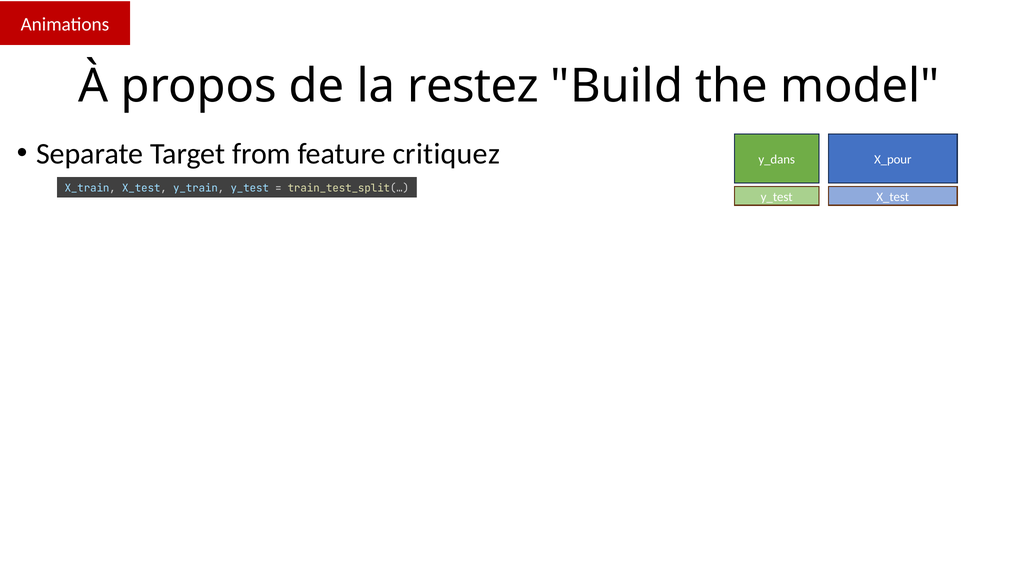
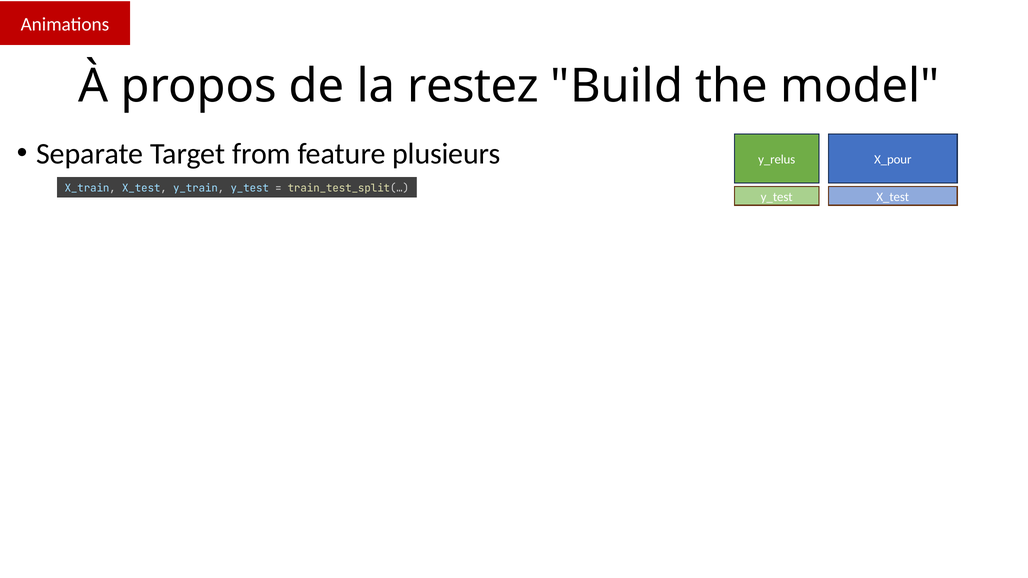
critiquez: critiquez -> plusieurs (447, 154)
y_dans: y_dans -> y_relus (777, 159)
